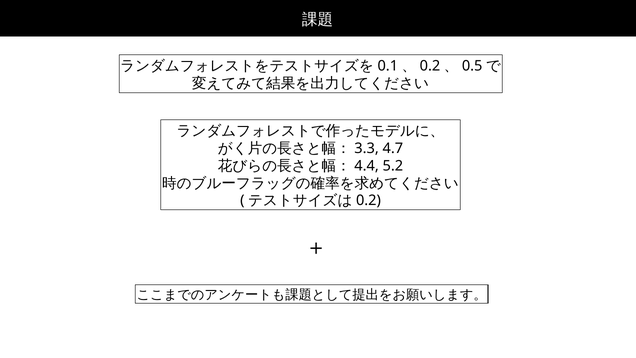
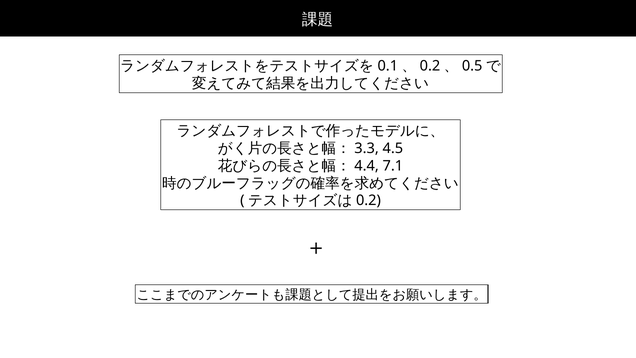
4.7: 4.7 -> 4.5 (393, 148)
5.2: 5.2 -> 7.1 (393, 166)
